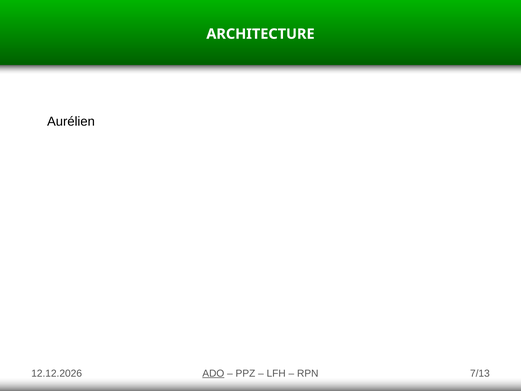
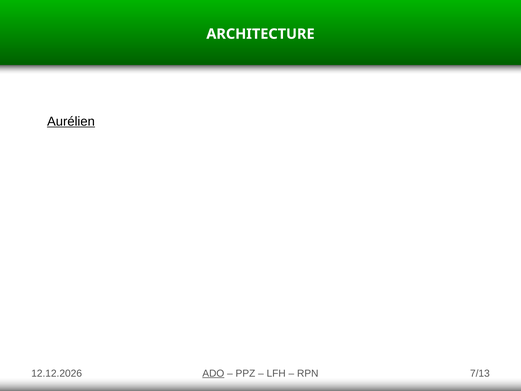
Aurélien underline: none -> present (71, 121)
